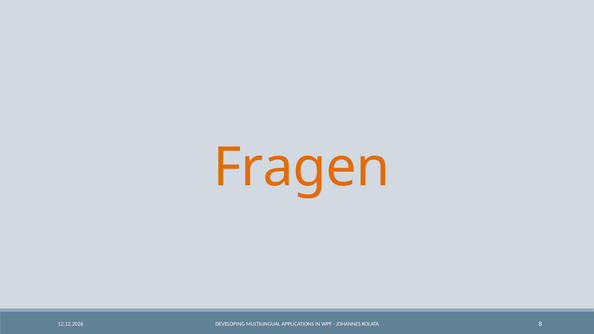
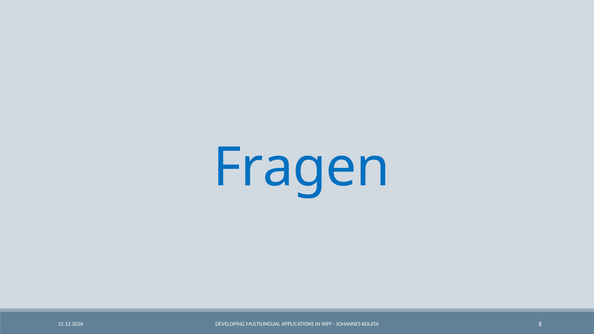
Fragen colour: orange -> blue (301, 168)
